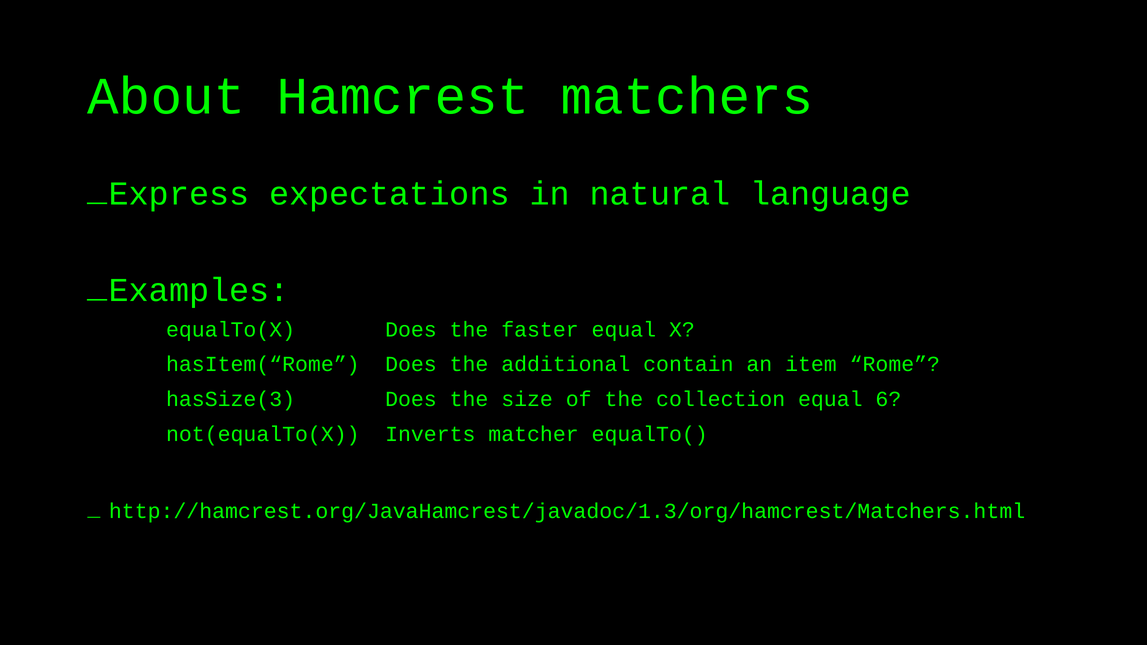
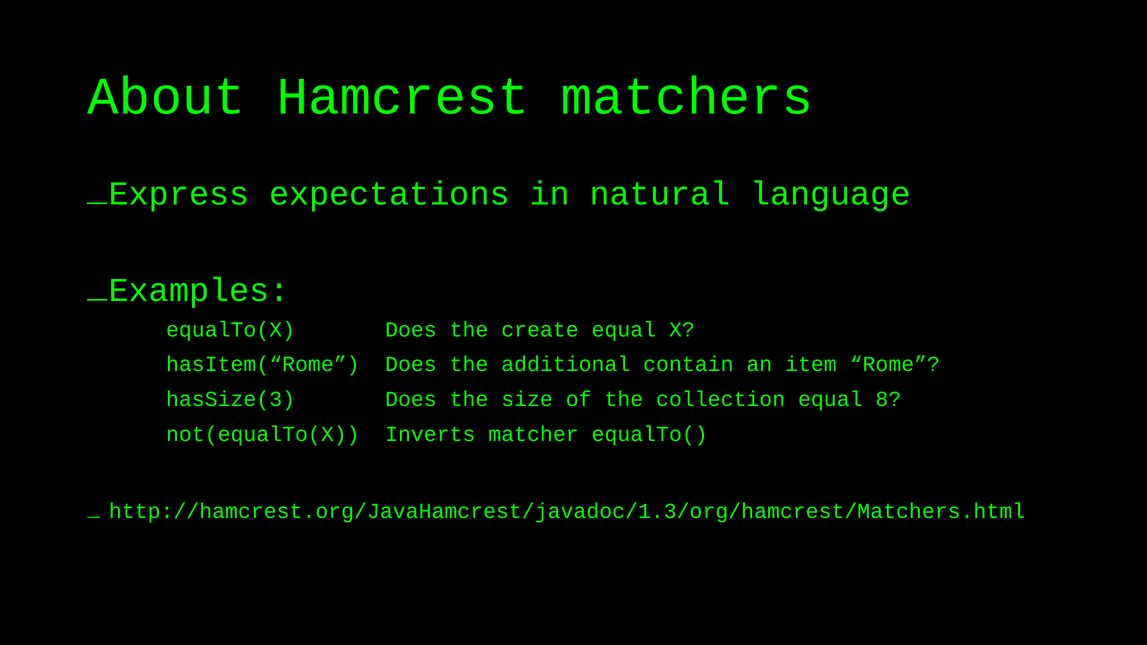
faster: faster -> create (540, 330)
6: 6 -> 8 (888, 399)
